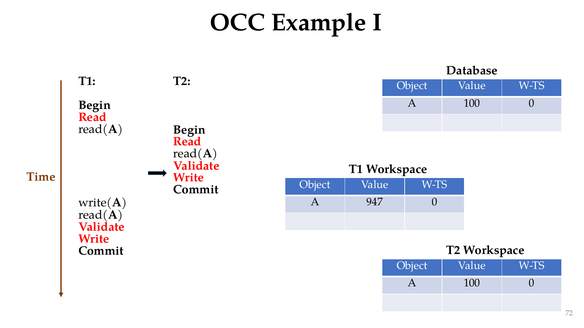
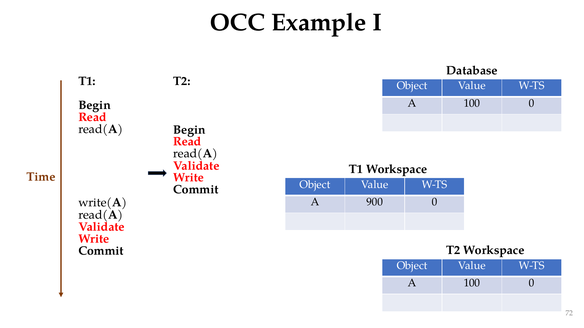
947: 947 -> 900 (375, 202)
